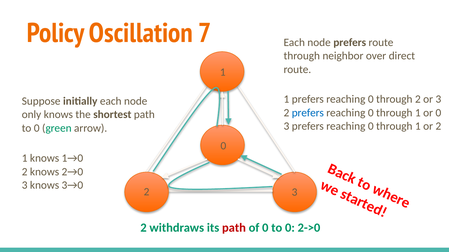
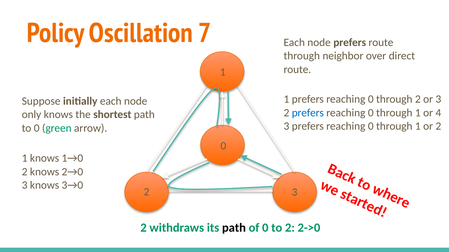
or 0: 0 -> 4 (438, 113)
path colour: red -> black (234, 228)
0 to 0: 0 -> 2 (290, 228)
